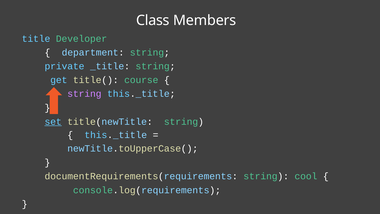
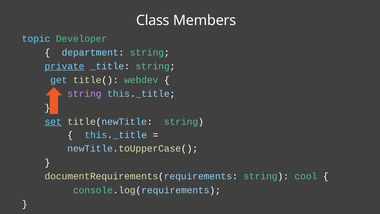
title: title -> topic (36, 39)
private underline: none -> present (65, 66)
course: course -> webdev (141, 80)
